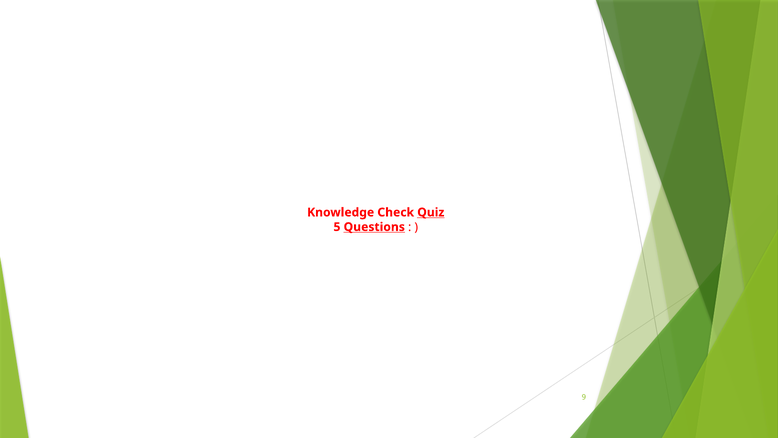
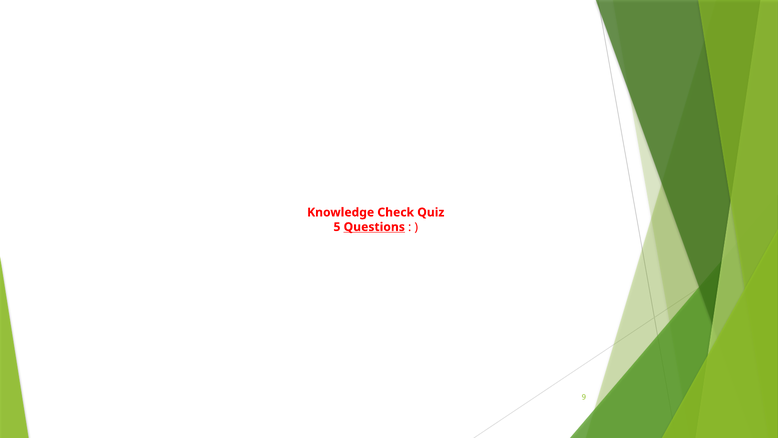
Quiz underline: present -> none (431, 212)
